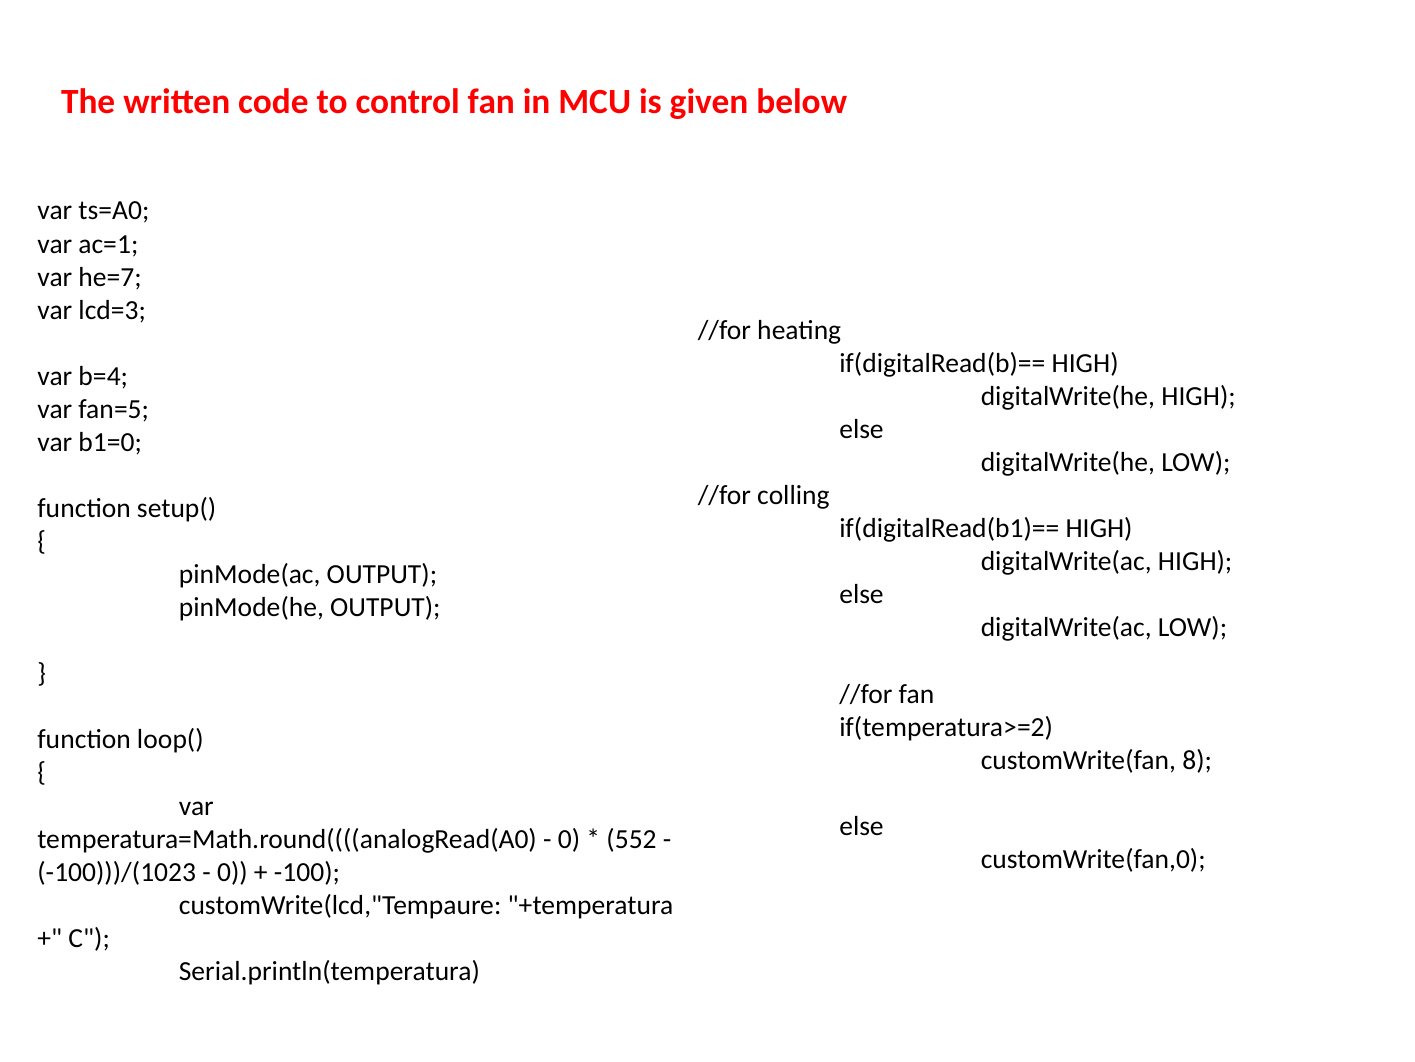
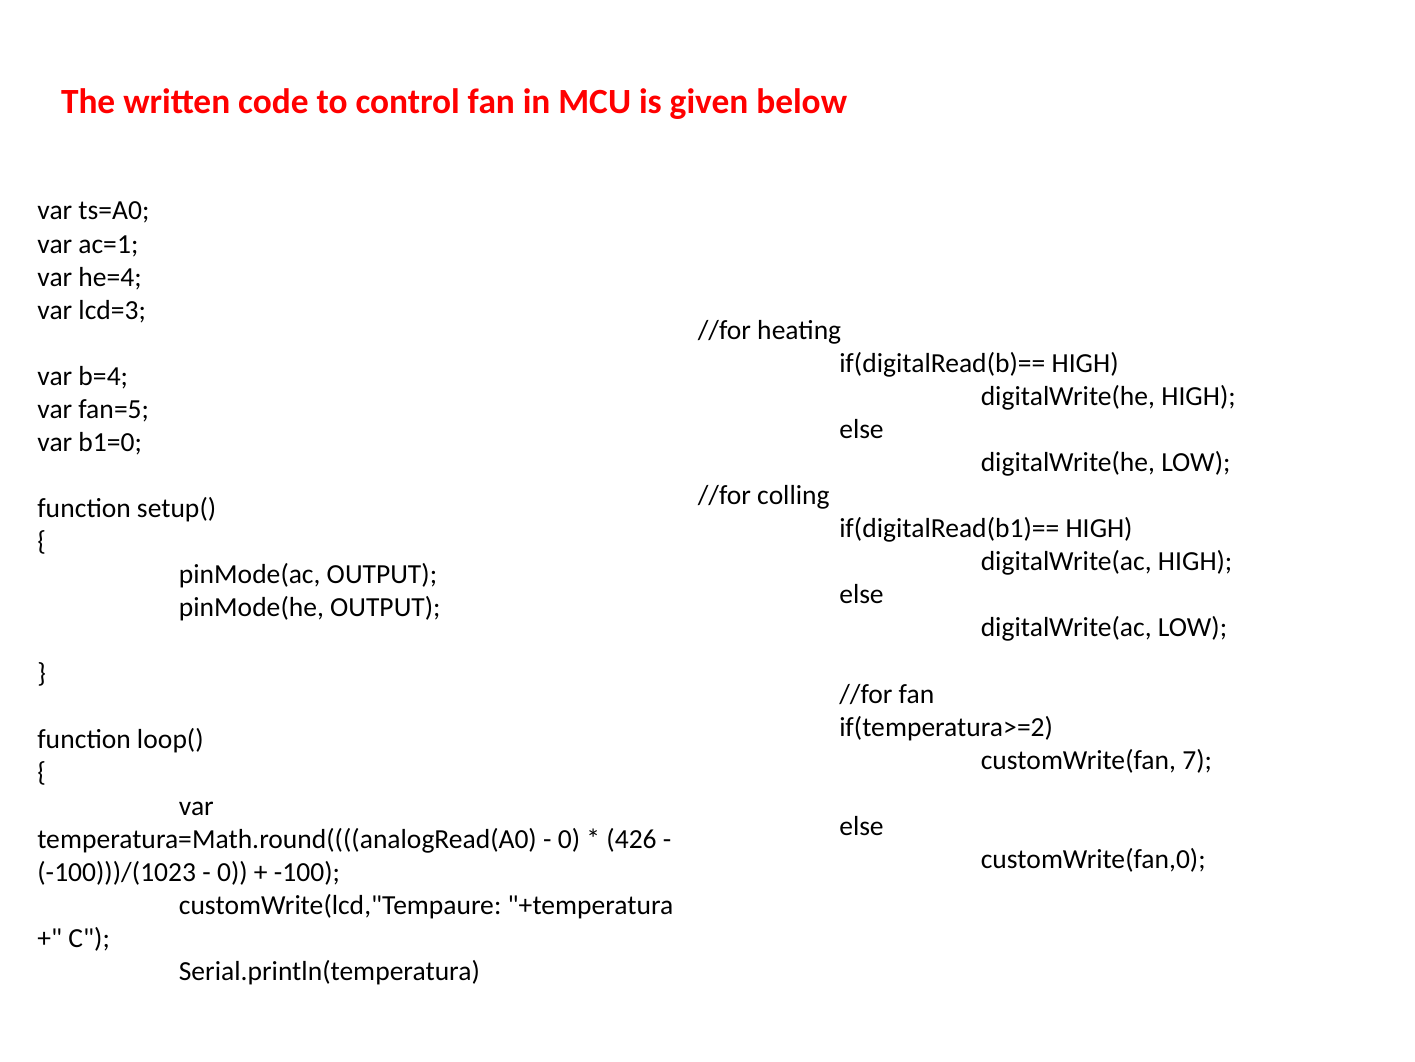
he=7: he=7 -> he=4 (110, 277)
8: 8 -> 7 (1197, 760)
552: 552 -> 426 (632, 838)
